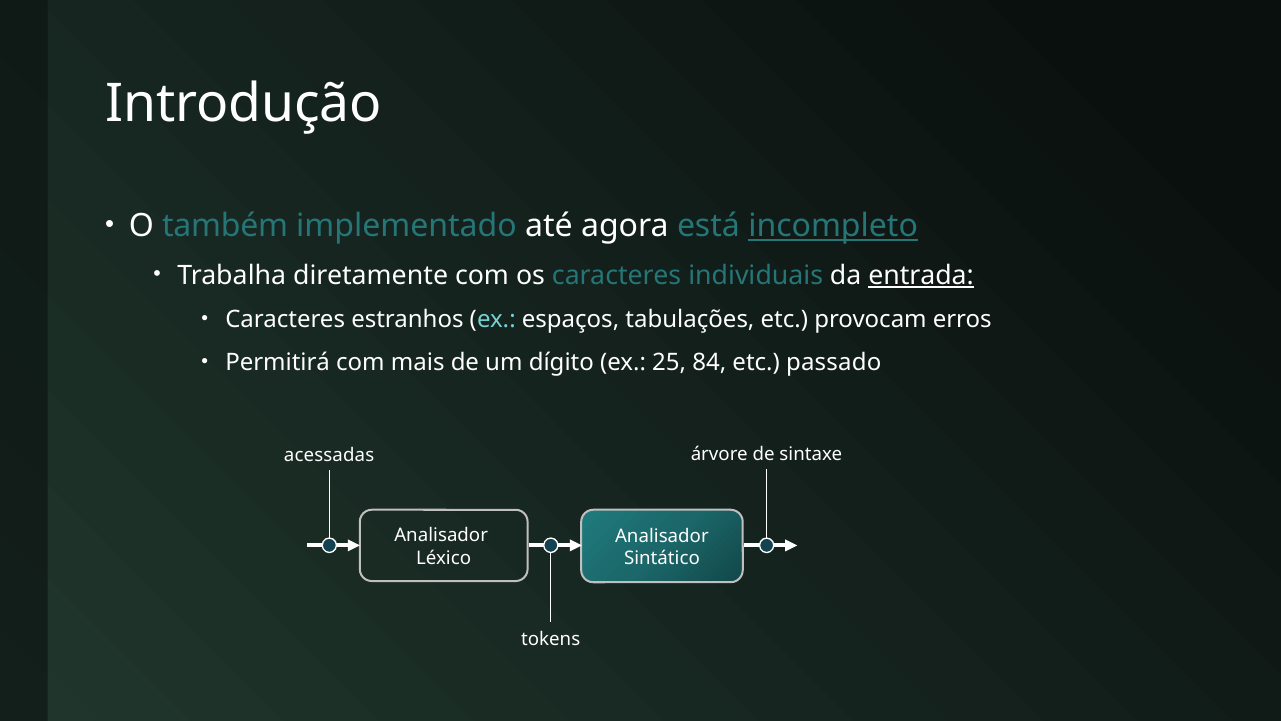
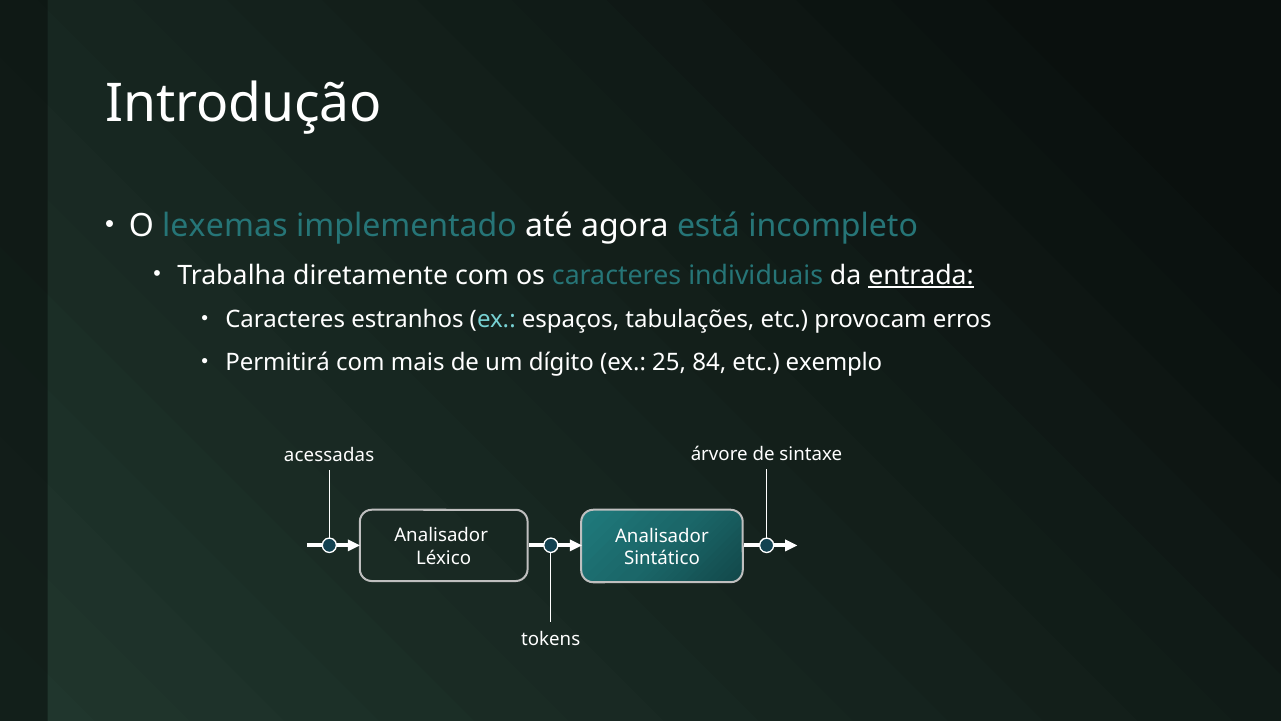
também: também -> lexemas (225, 226)
incompleto underline: present -> none (833, 226)
passado: passado -> exemplo (834, 362)
